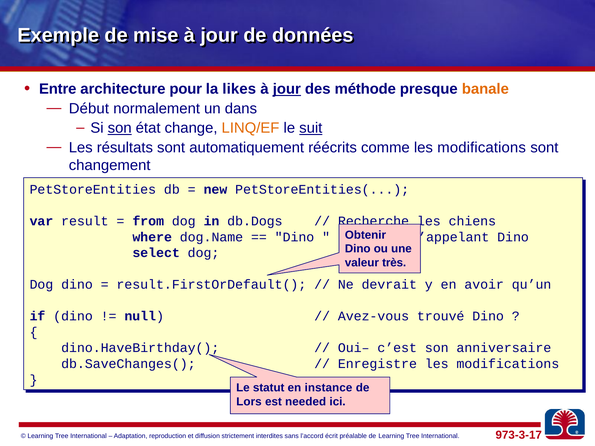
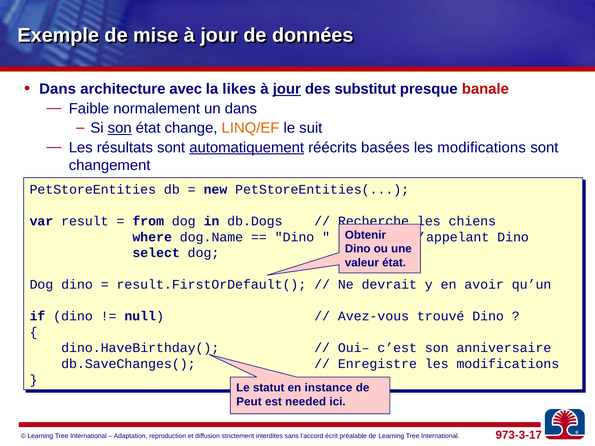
Entre: Entre -> Dans (58, 89)
pour: pour -> avec (186, 89)
méthode: méthode -> substitut (365, 89)
banale colour: orange -> red (485, 89)
Début: Début -> Faible (89, 109)
suit underline: present -> none (311, 128)
automatiquement underline: none -> present (247, 148)
comme: comme -> basées (385, 148)
valeur très: très -> état (394, 263)
Lors: Lors -> Peut (249, 402)
